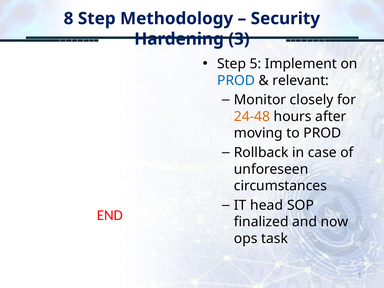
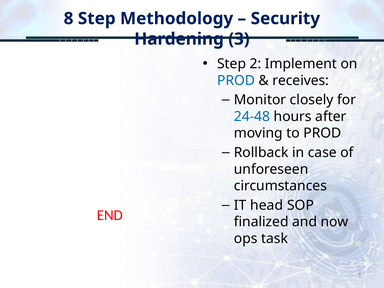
Step 5: 5 -> 2 (256, 64)
relevant: relevant -> receives (301, 81)
24-48 colour: orange -> blue (252, 117)
